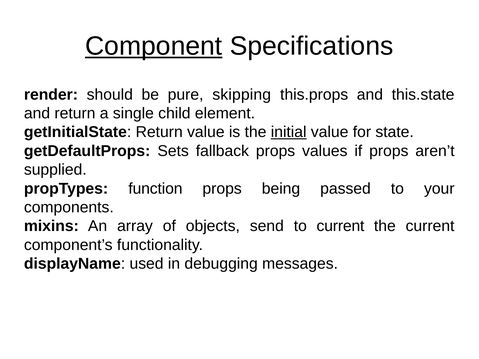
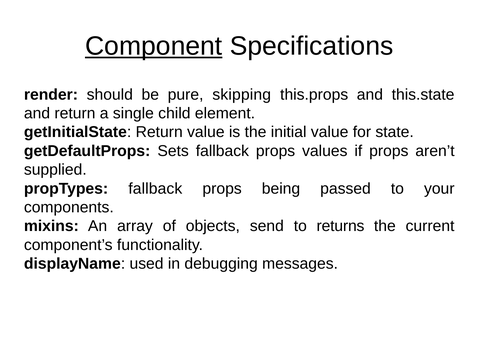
initial underline: present -> none (289, 132)
propTypes function: function -> fallback (155, 189)
to current: current -> returns (340, 226)
